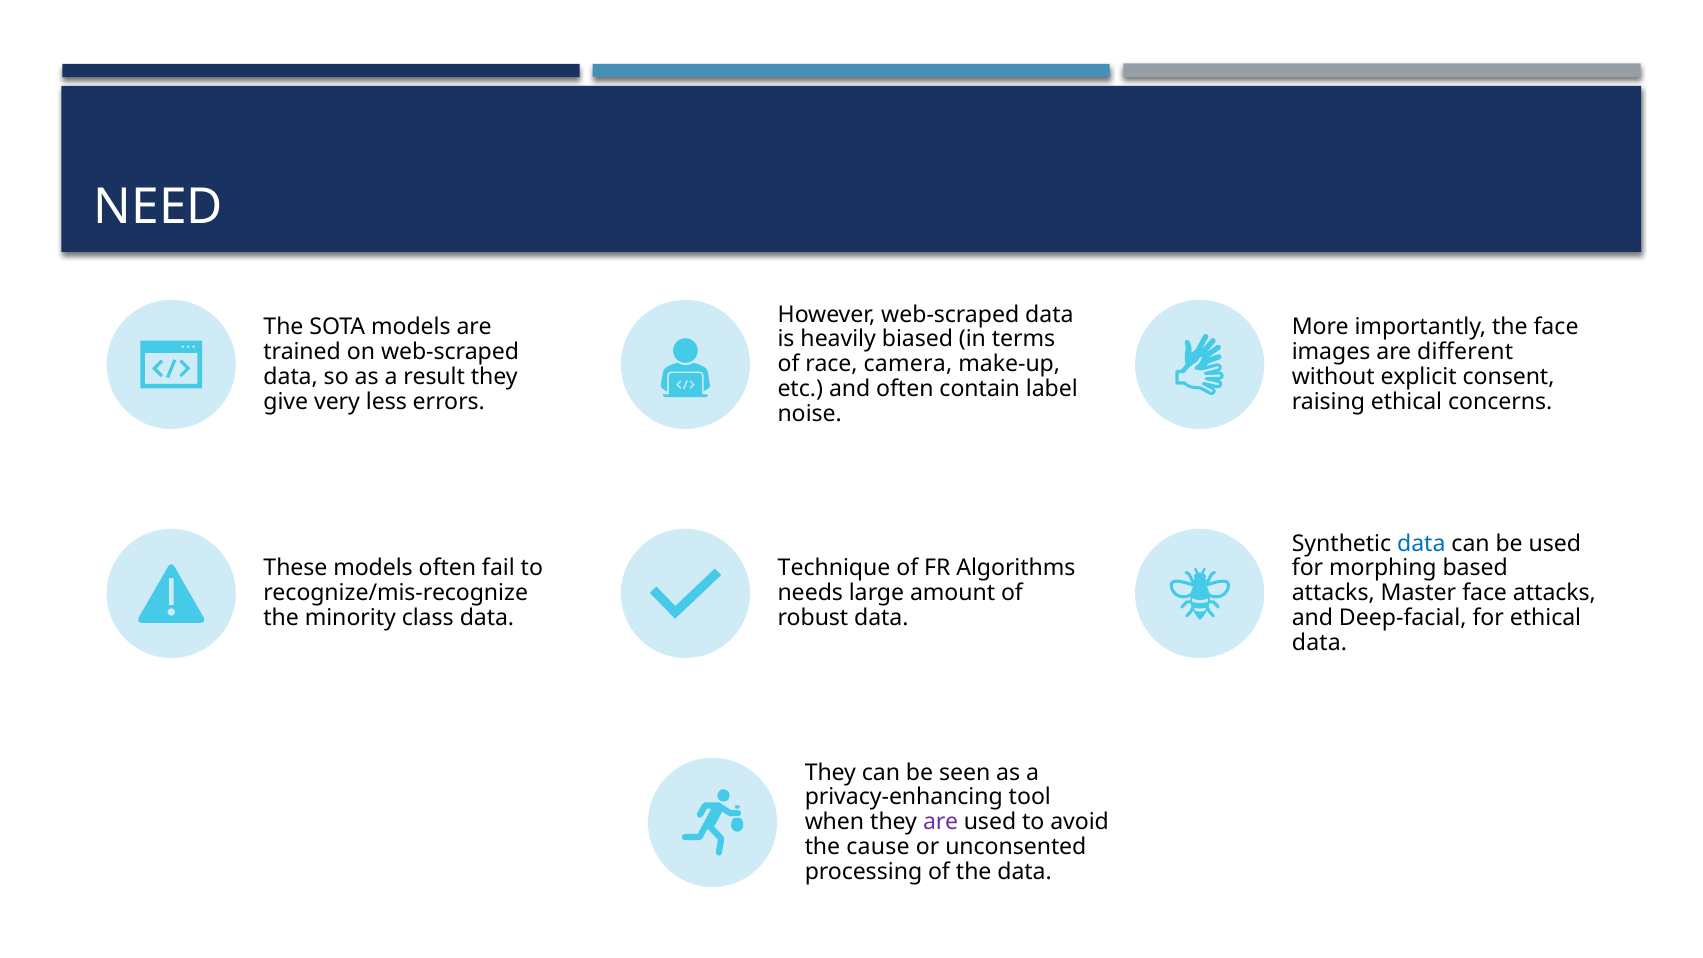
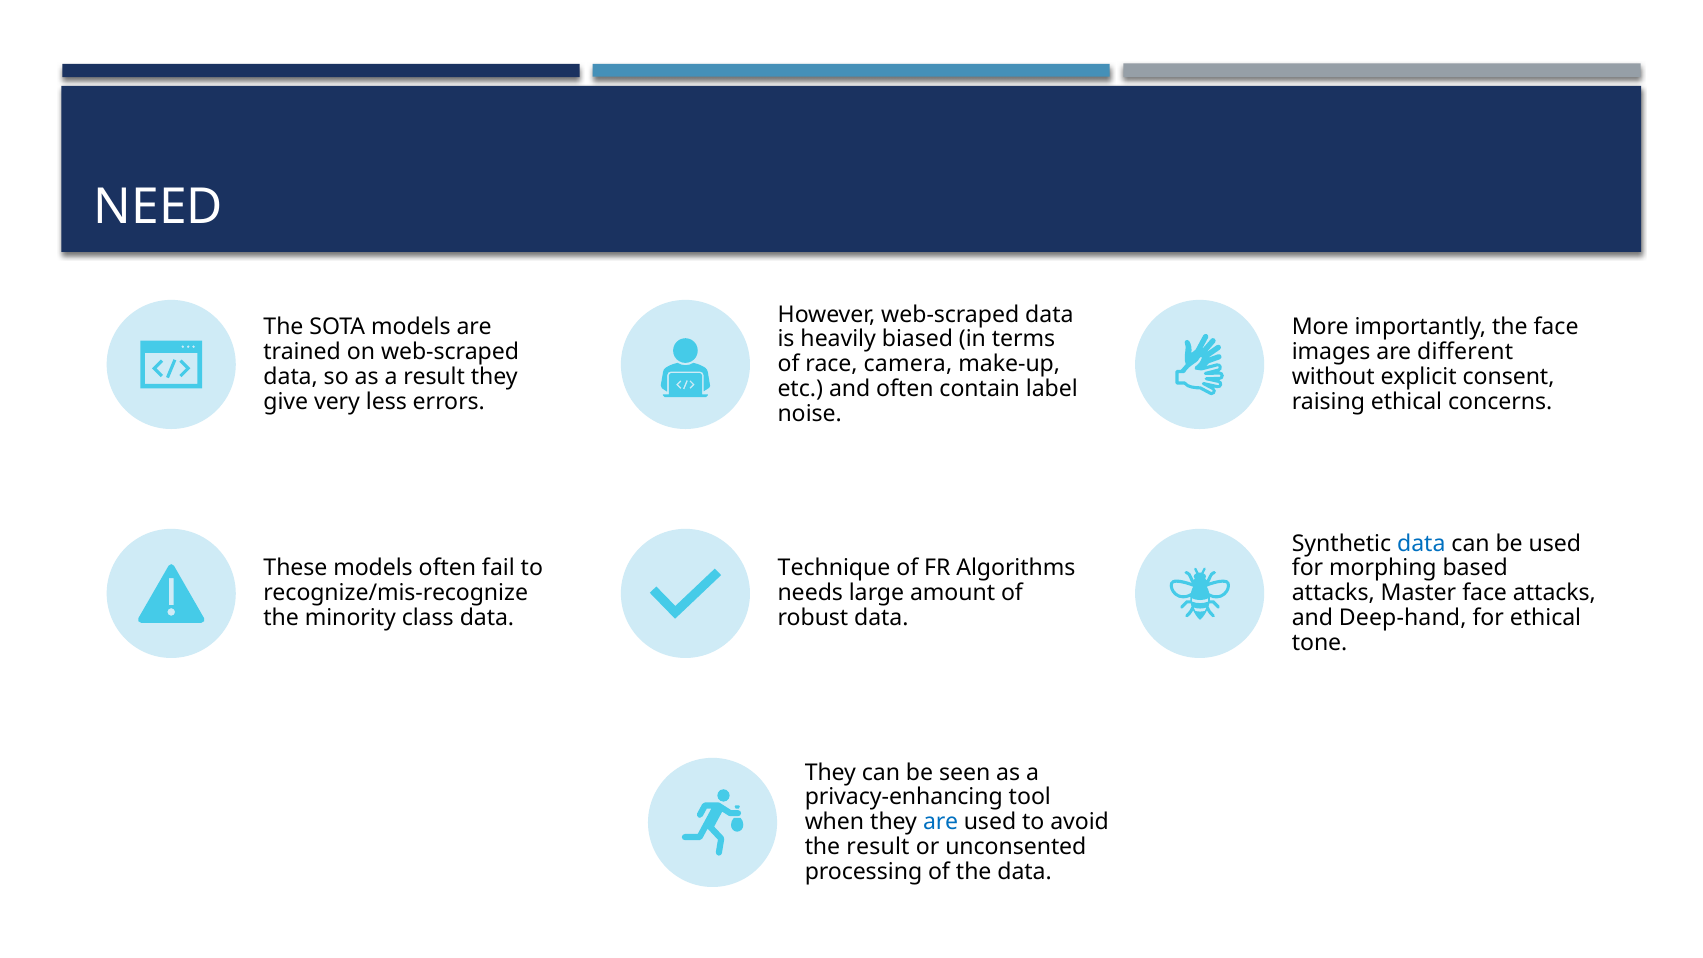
Deep-facial: Deep-facial -> Deep-hand (1403, 618)
data: data -> tone (1320, 643)
are colour: purple -> blue (941, 822)
the cause: cause -> result (878, 847)
